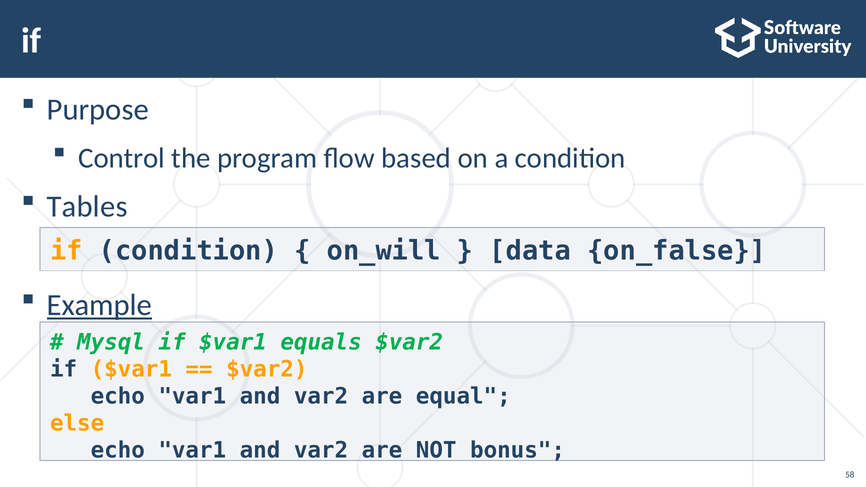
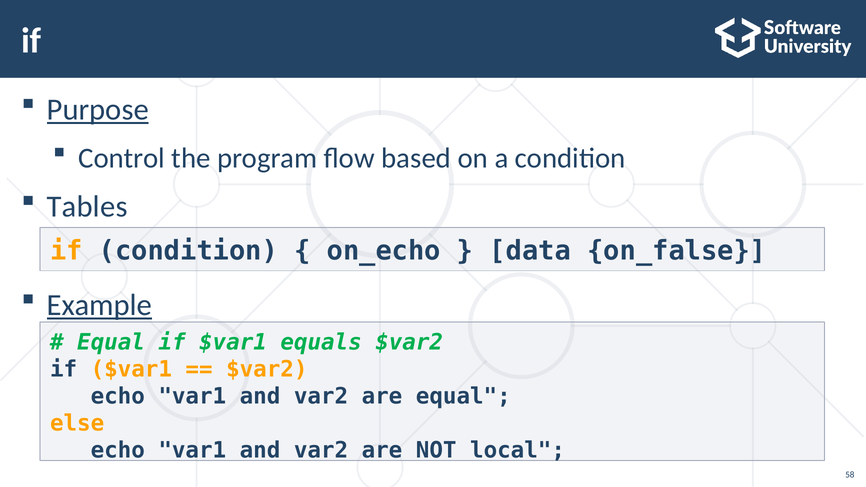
Purpose underline: none -> present (98, 110)
on_will: on_will -> on_echo (384, 251)
Mysql: Mysql -> Equal (111, 342)
bonus: bonus -> local (518, 450)
